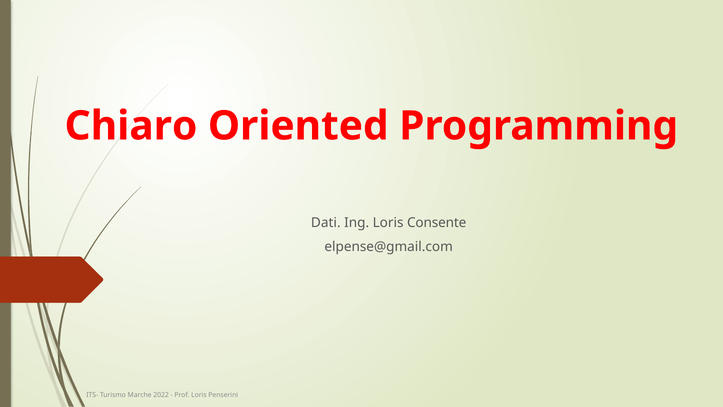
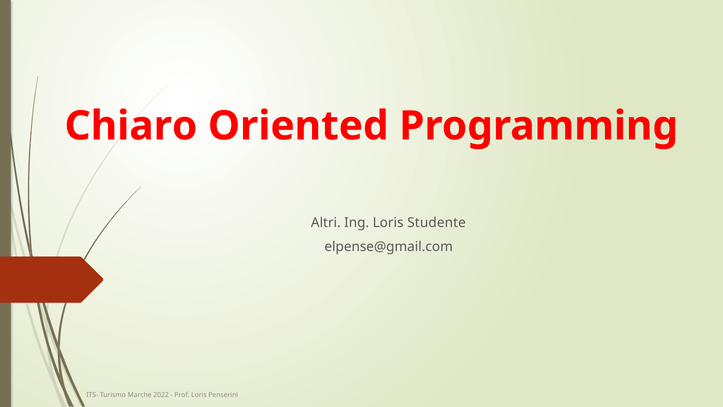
Dati: Dati -> Altri (326, 223)
Consente: Consente -> Studente (437, 223)
